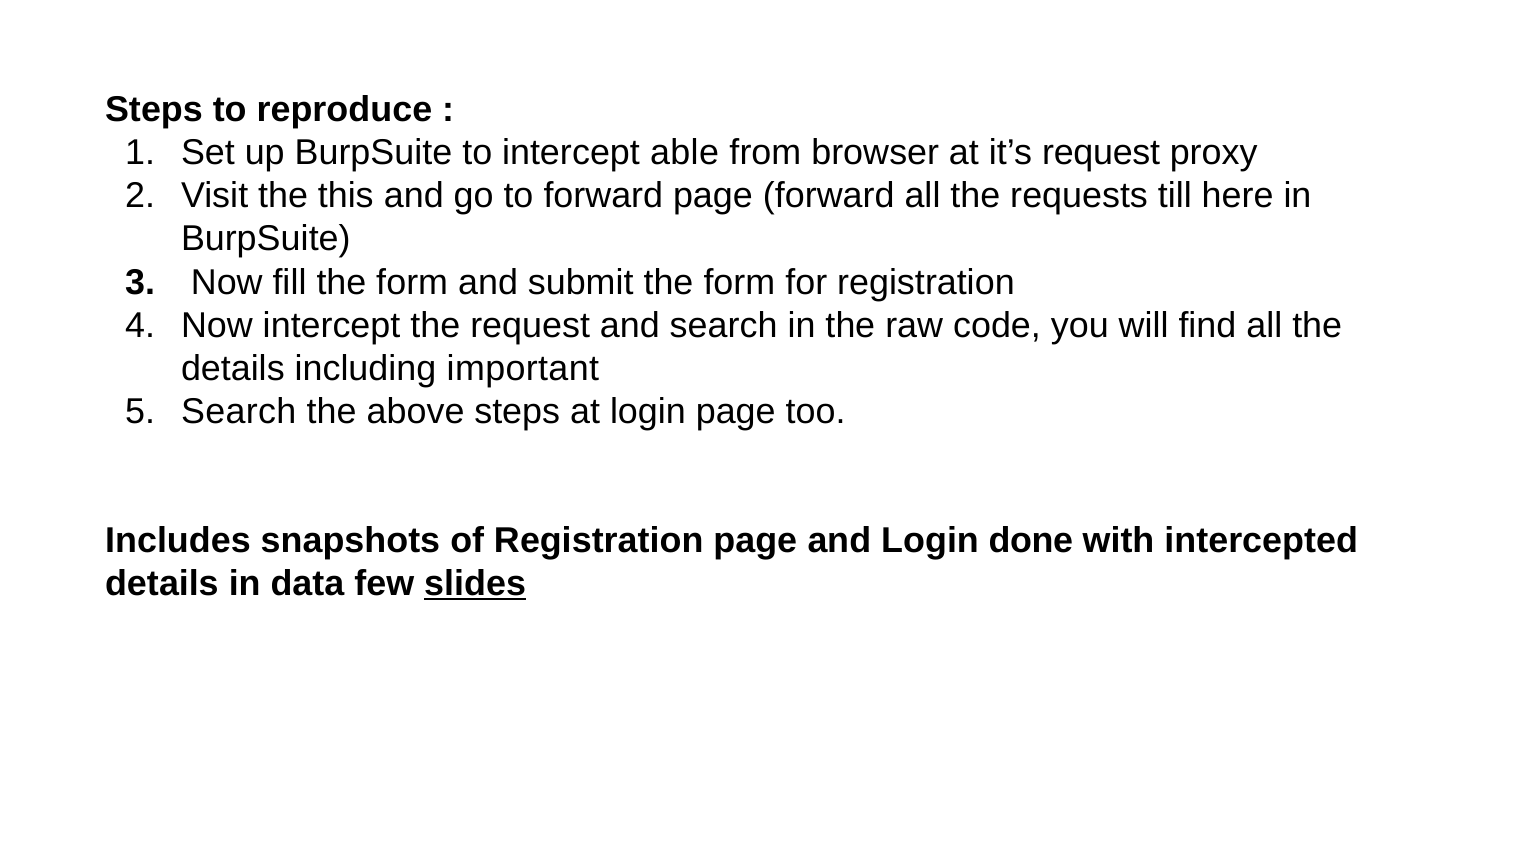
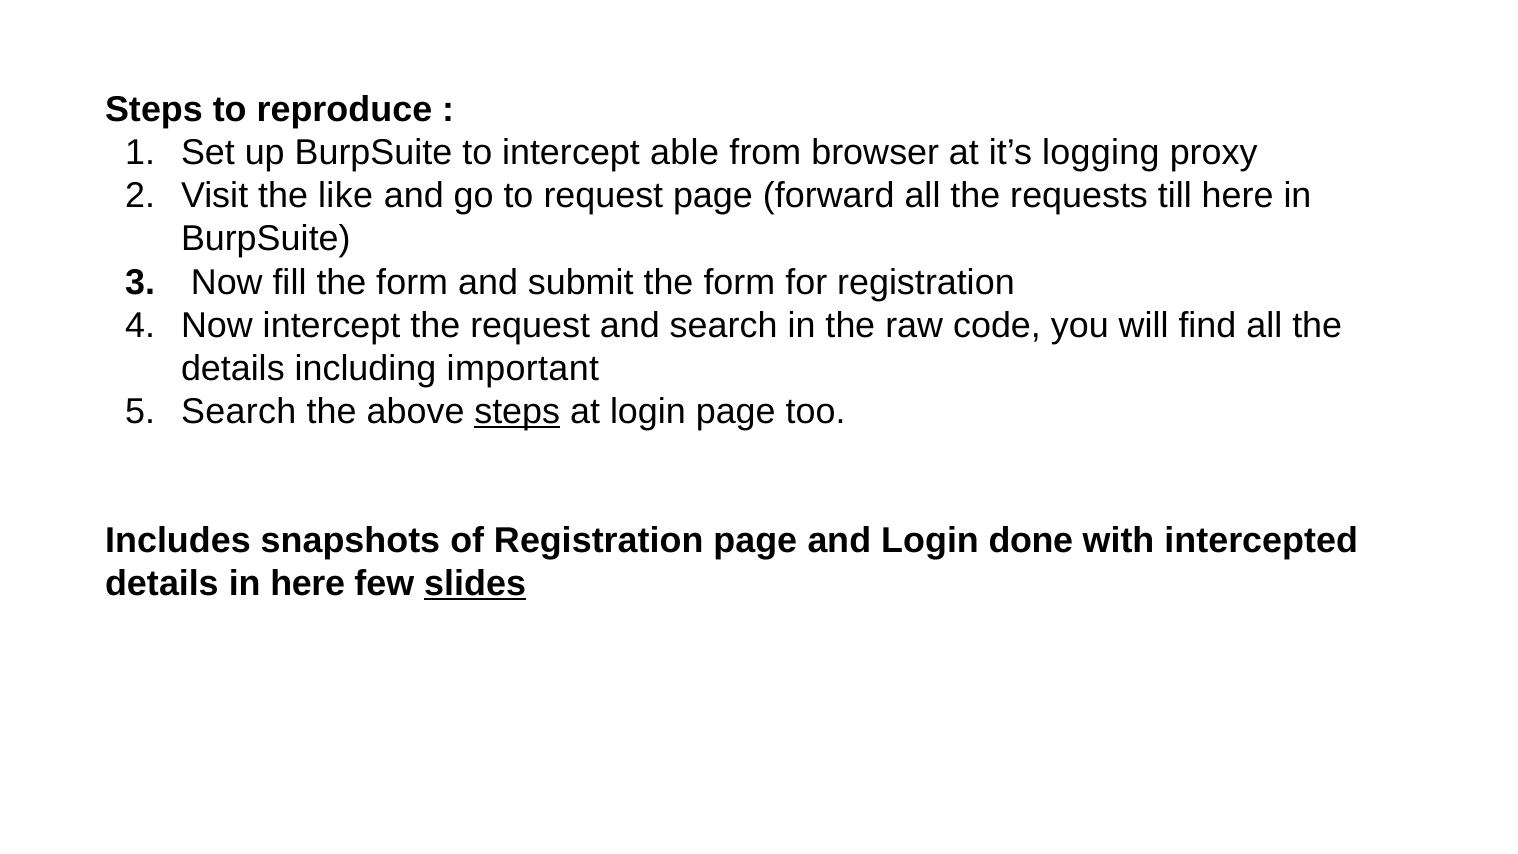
it’s request: request -> logging (1101, 153)
this: this -> like (346, 196)
to forward: forward -> request (603, 196)
steps underline: none -> present (517, 411)
in data: data -> here (308, 583)
